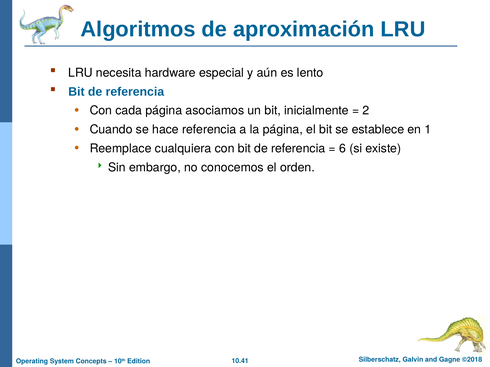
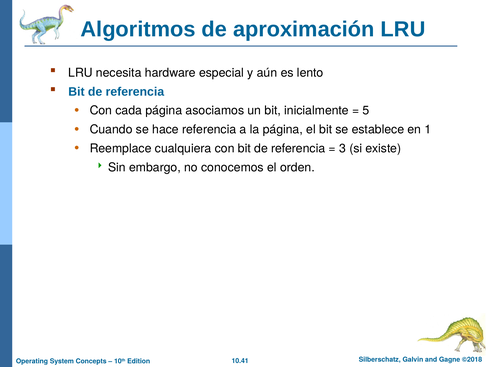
2: 2 -> 5 (366, 111)
6: 6 -> 3 (343, 149)
